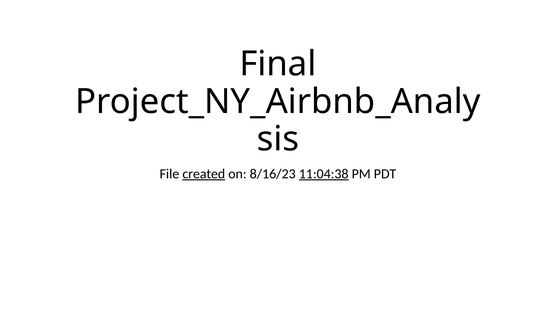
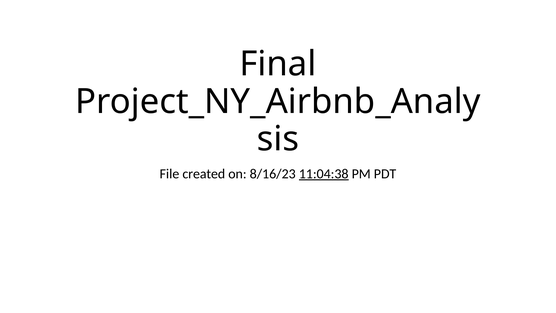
created underline: present -> none (204, 174)
